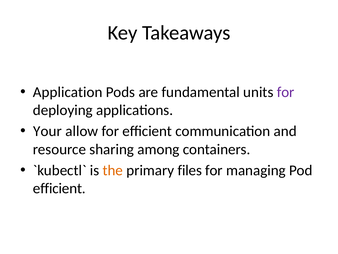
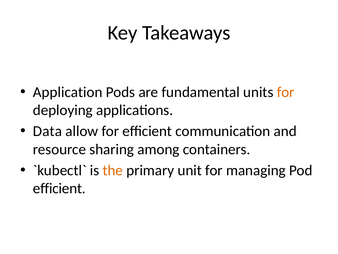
for colour: purple -> orange (286, 92)
Your: Your -> Data (47, 131)
files: files -> unit (190, 170)
